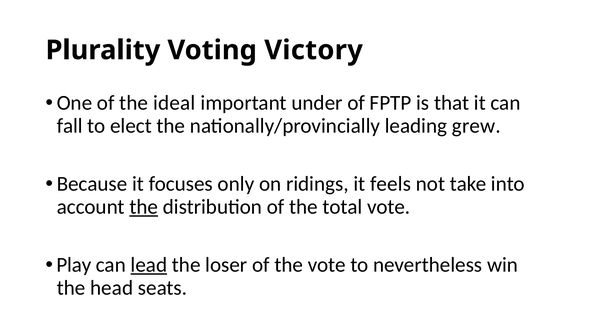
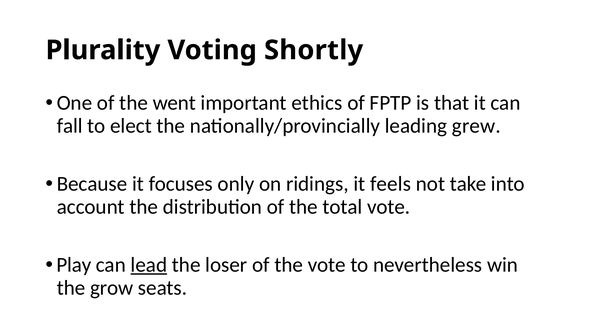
Victory: Victory -> Shortly (314, 50)
ideal: ideal -> went (174, 103)
under: under -> ethics (317, 103)
the underline: present -> none (144, 207)
head: head -> grow (112, 288)
